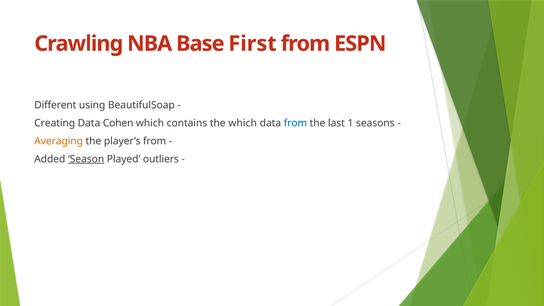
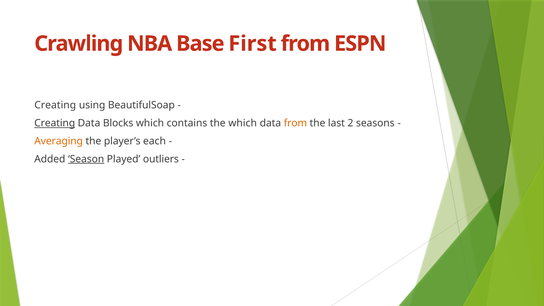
Different: Different -> Creating (55, 105)
Creating underline: none -> present (55, 123)
Cohen: Cohen -> Blocks (118, 123)
from colour: blue -> orange (295, 123)
1: 1 -> 2 (350, 123)
player’s from: from -> each (154, 141)
